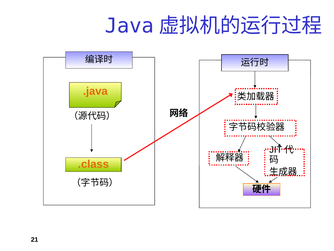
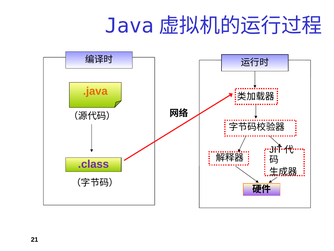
.class colour: orange -> purple (93, 164)
